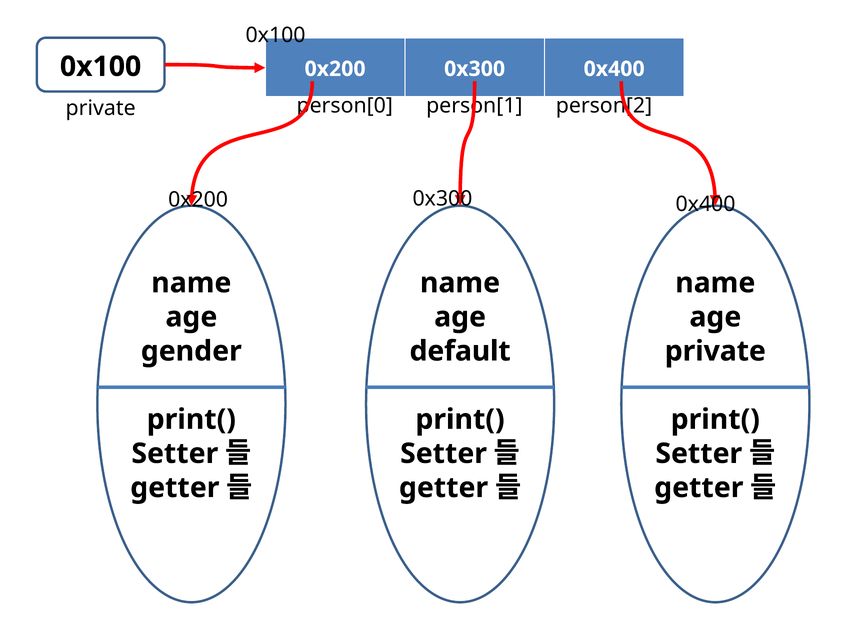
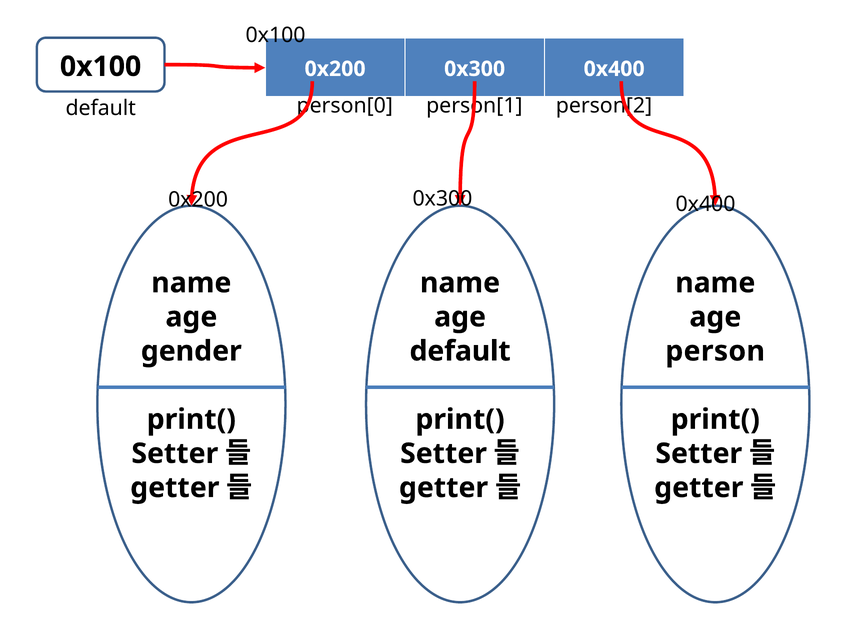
private: private -> default (101, 108)
private: private -> person (715, 351)
